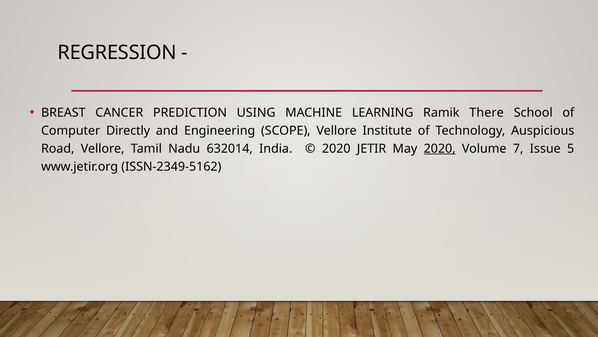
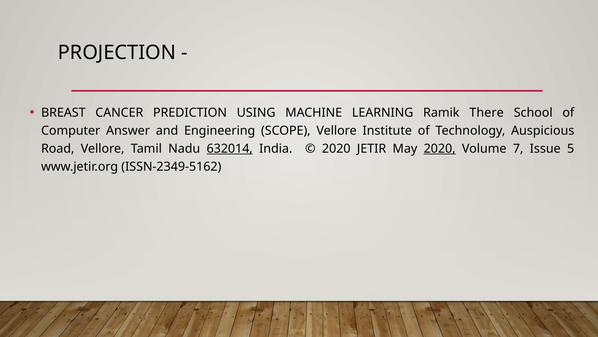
REGRESSION: REGRESSION -> PROJECTION (117, 52)
Directly: Directly -> Answer (128, 130)
632014 underline: none -> present (230, 148)
